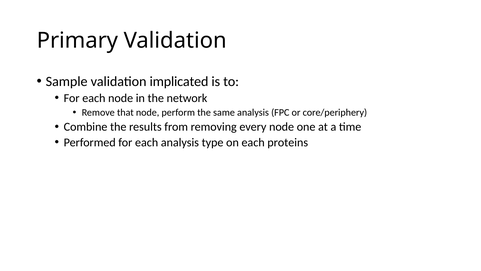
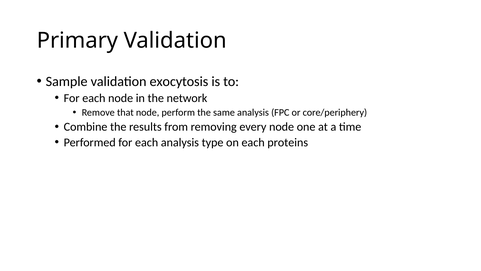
implicated: implicated -> exocytosis (179, 81)
